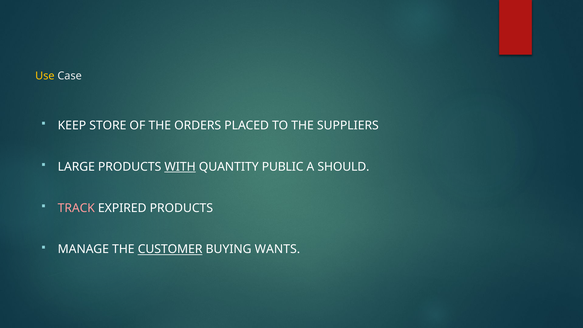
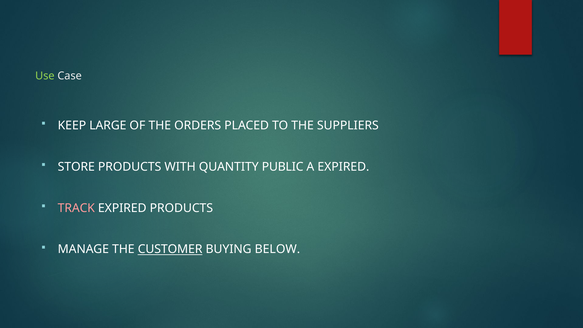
Use colour: yellow -> light green (45, 76)
STORE: STORE -> LARGE (108, 125)
LARGE: LARGE -> STORE (76, 167)
WITH underline: present -> none (180, 167)
A SHOULD: SHOULD -> EXPIRED (343, 167)
WANTS: WANTS -> BELOW (277, 249)
